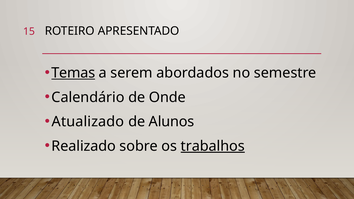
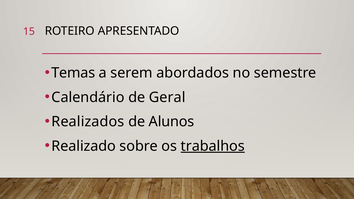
Temas underline: present -> none (73, 73)
Onde: Onde -> Geral (167, 97)
Atualizado: Atualizado -> Realizados (88, 122)
